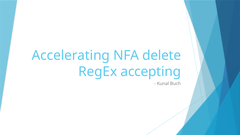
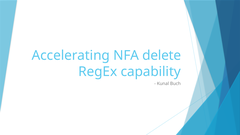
accepting: accepting -> capability (151, 72)
